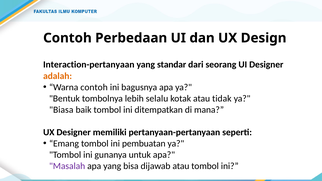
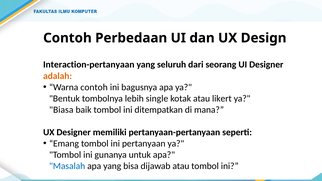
standar: standar -> seluruh (172, 65)
selalu: selalu -> single (157, 99)
tidak: tidak -> likert (222, 99)
pembuatan: pembuatan -> pertanyaan (144, 144)
Masalah colour: purple -> blue (67, 166)
